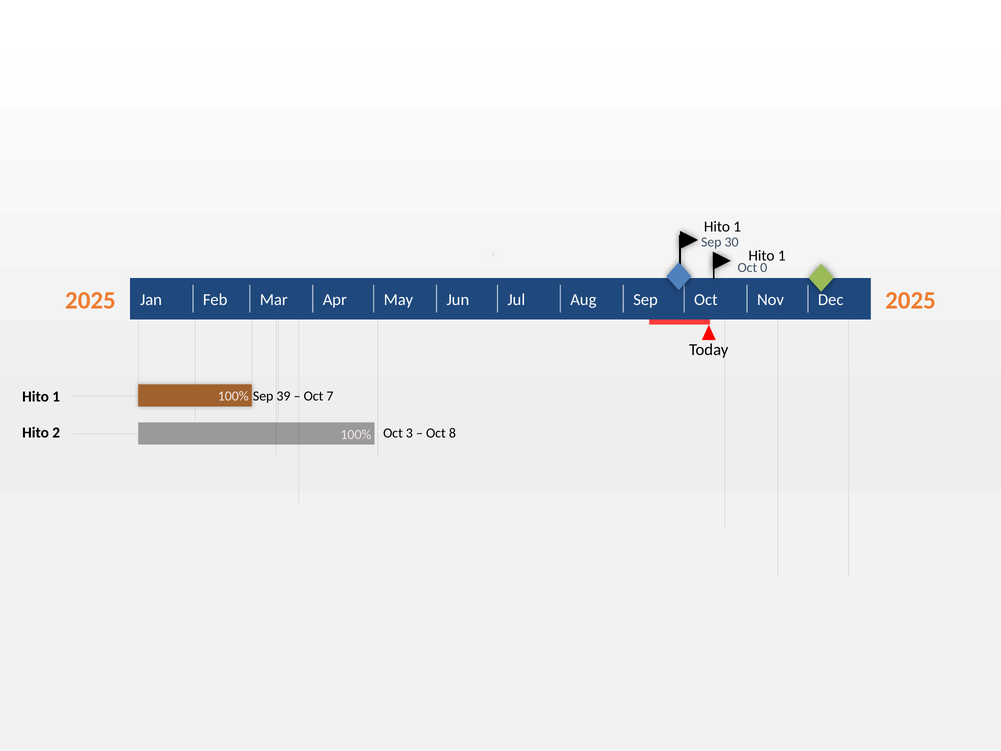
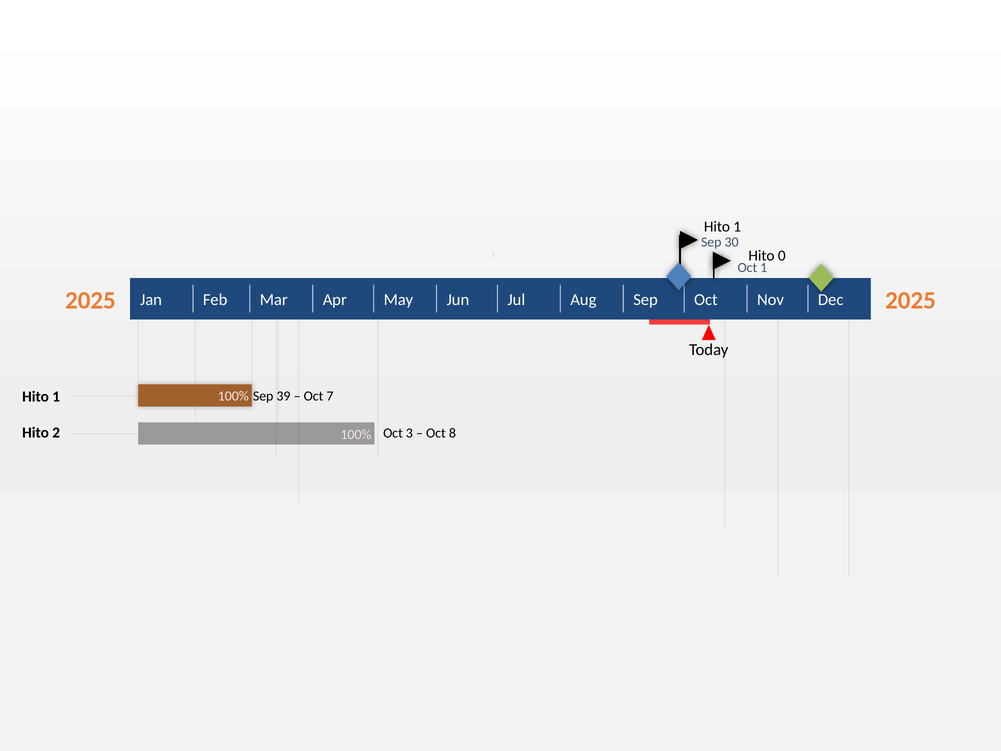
1: 1 -> 0 (782, 256)
Oct 0: 0 -> 1 (764, 268)
